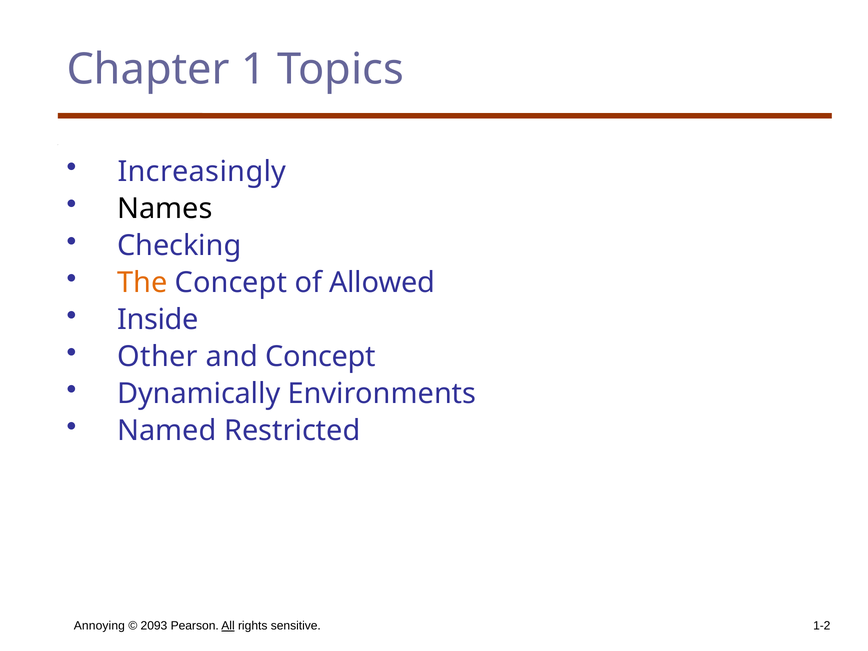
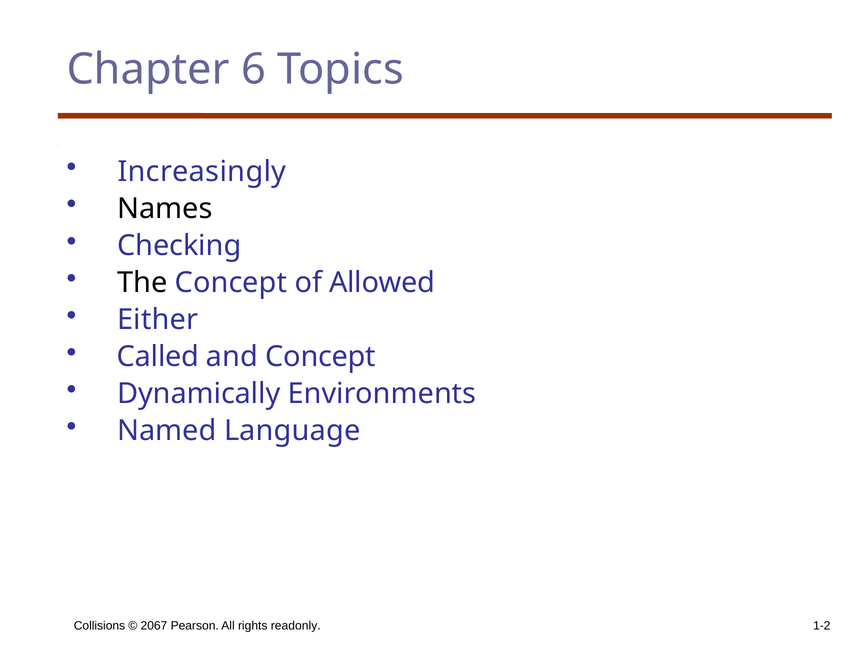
1: 1 -> 6 (253, 70)
The colour: orange -> black (142, 283)
Inside: Inside -> Either (158, 320)
Other: Other -> Called (158, 357)
Restricted: Restricted -> Language (292, 431)
Annoying: Annoying -> Collisions (99, 626)
2093: 2093 -> 2067 (154, 626)
All underline: present -> none (228, 626)
sensitive: sensitive -> readonly (296, 626)
